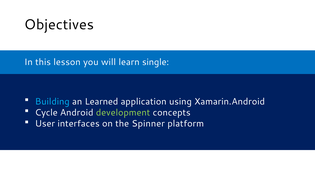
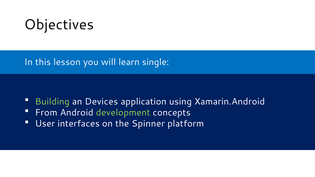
Building colour: light blue -> light green (52, 102)
Learned: Learned -> Devices (101, 102)
Cycle: Cycle -> From (46, 113)
